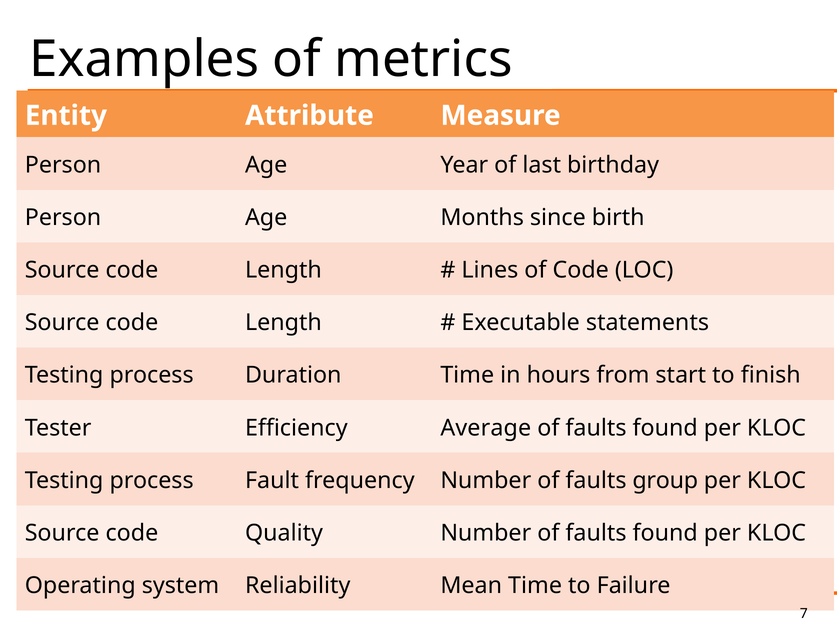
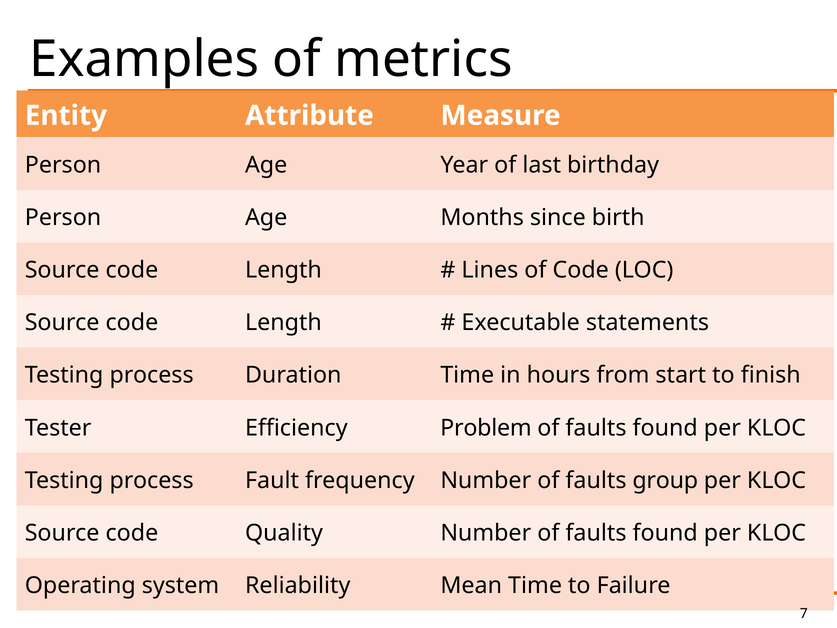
Average: Average -> Problem (486, 428)
